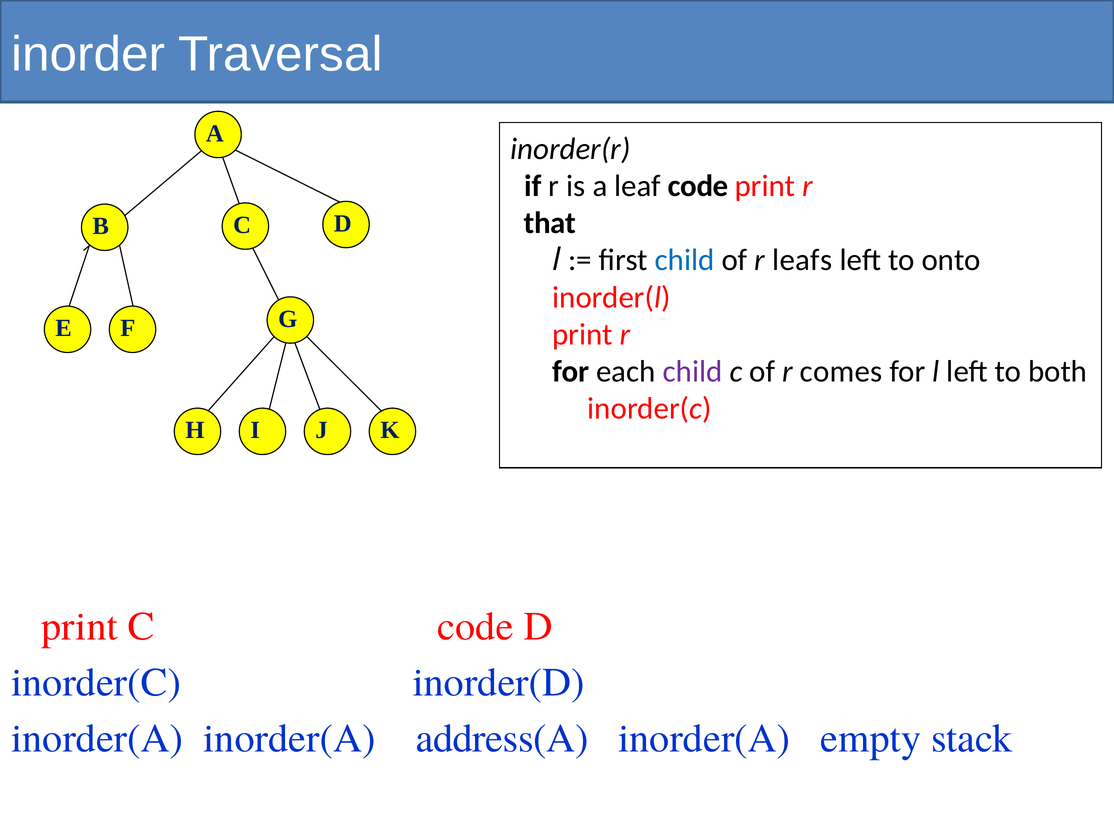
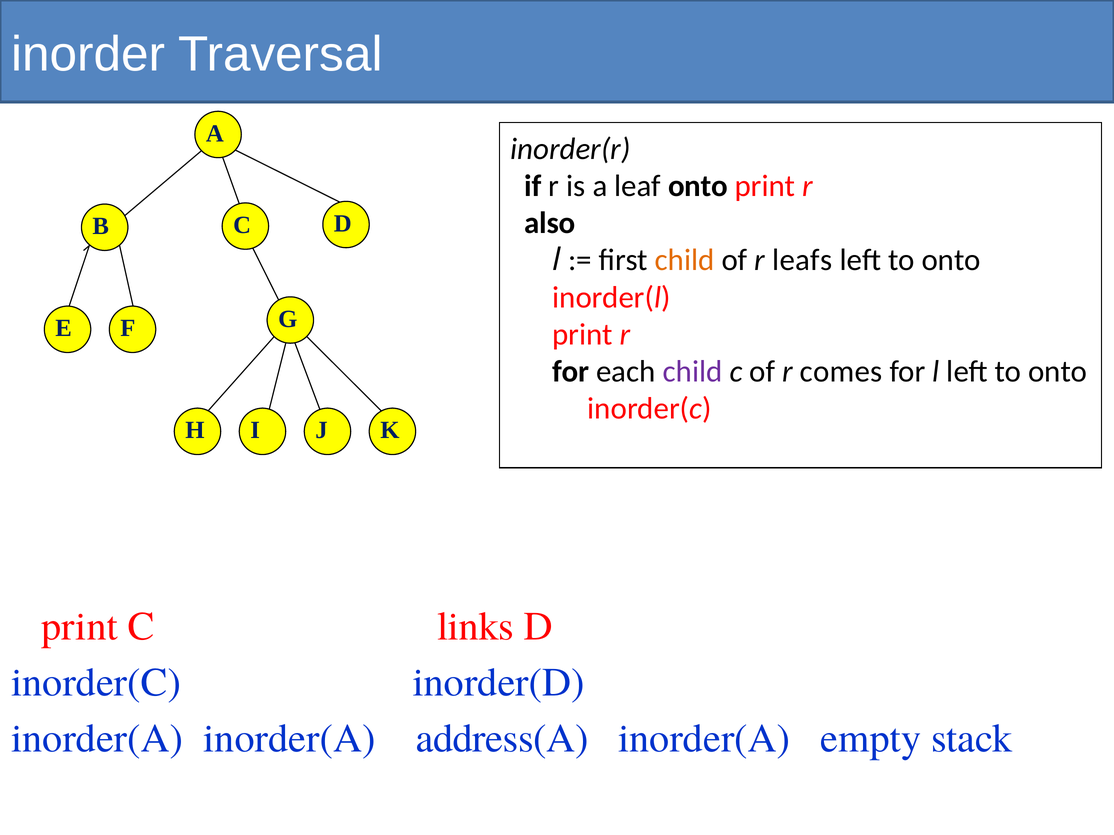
leaf code: code -> onto (698, 186)
that: that -> also (550, 223)
child colour: blue -> orange (685, 260)
l left to both: both -> onto (1058, 372)
C code: code -> links (476, 627)
